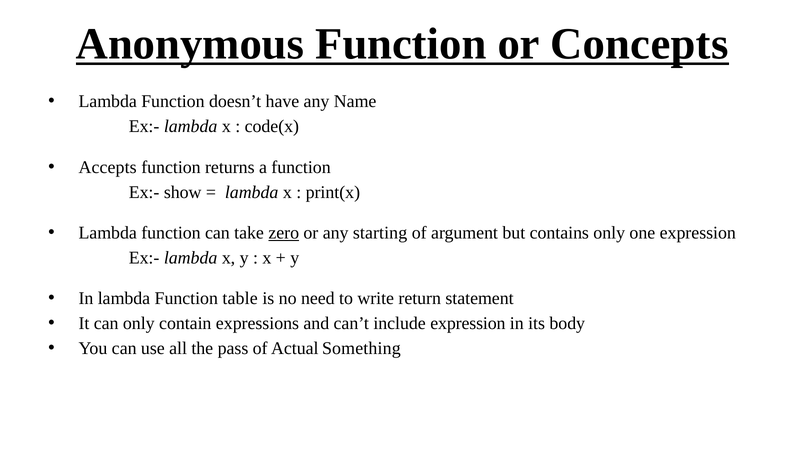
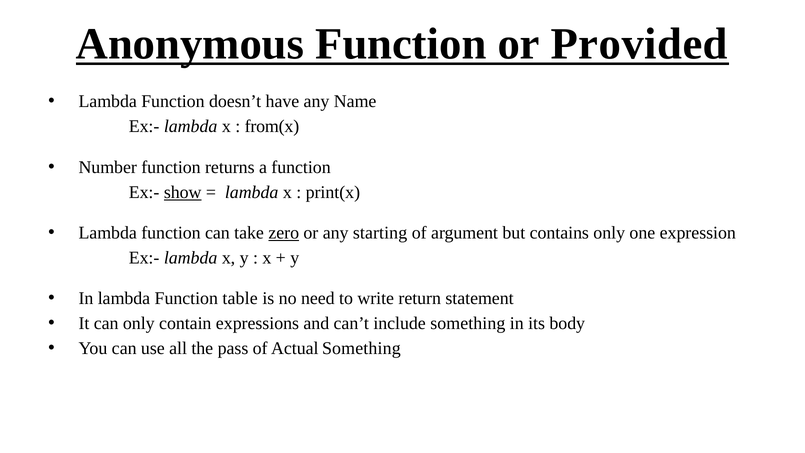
Concepts: Concepts -> Provided (639, 44)
code(x: code(x -> from(x (272, 127)
Accepts: Accepts -> Number (108, 167)
show underline: none -> present (183, 192)
include expression: expression -> something (468, 323)
